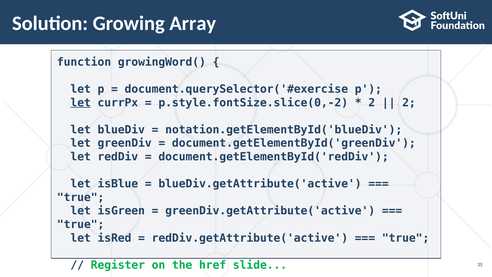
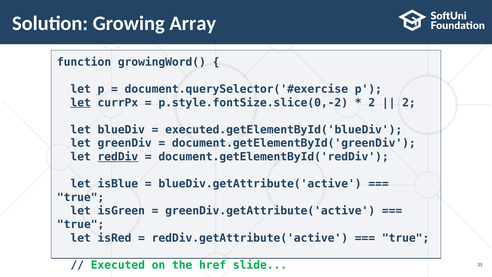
notation.getElementById('blueDiv: notation.getElementById('blueDiv -> executed.getElementById('blueDiv (284, 130)
redDiv underline: none -> present (118, 157)
Register: Register -> Executed (118, 265)
